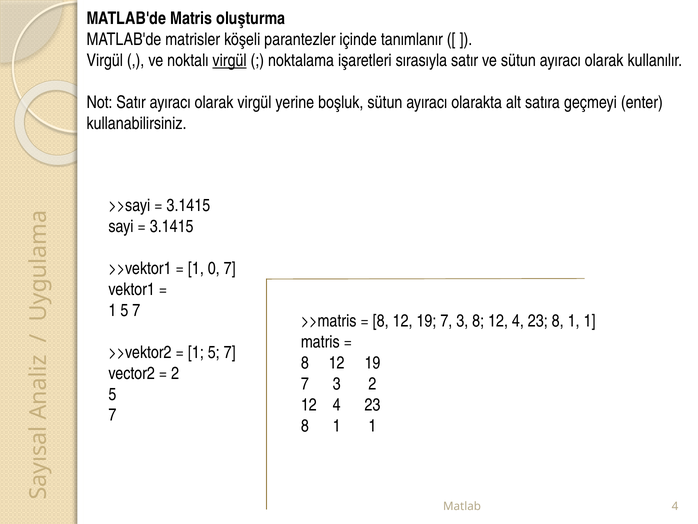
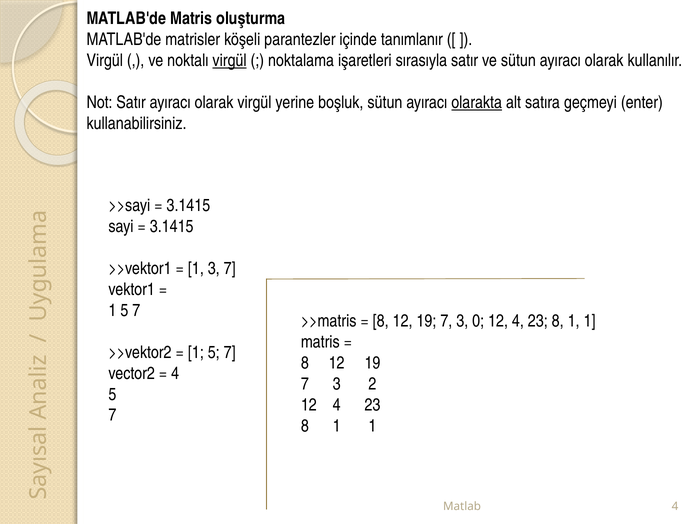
olarakta underline: none -> present (477, 102)
1 0: 0 -> 3 (214, 268)
3 8: 8 -> 0 (478, 321)
2: 2 -> 4 (175, 373)
